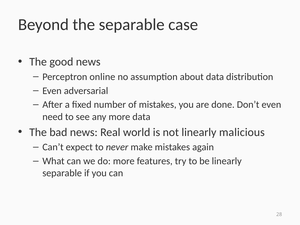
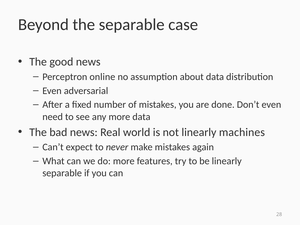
malicious: malicious -> machines (242, 132)
